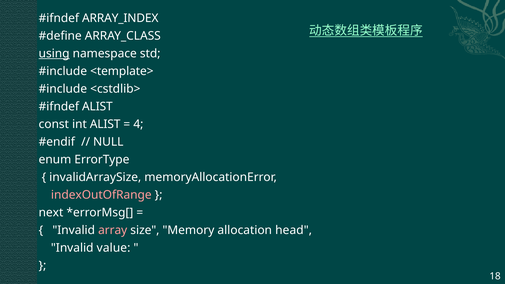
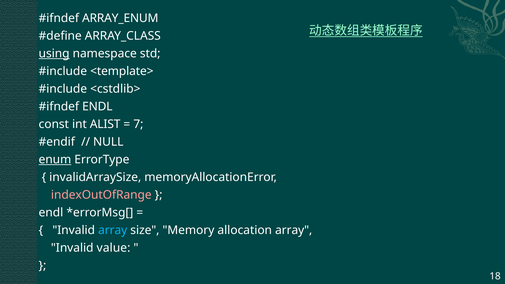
ARRAY_INDEX: ARRAY_INDEX -> ARRAY_ENUM (120, 18)
ALIST: ALIST -> ENDL (97, 107)
4: 4 -> 7 (138, 124)
enum underline: none -> present (55, 160)
next: next -> endl (51, 213)
array colour: pink -> light blue (113, 230)
allocation head: head -> array (294, 230)
